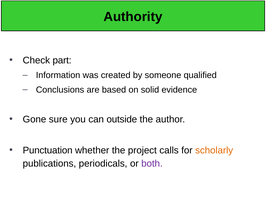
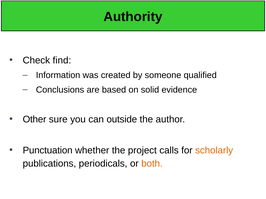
part: part -> find (62, 60)
Gone: Gone -> Other (35, 120)
both colour: purple -> orange (152, 164)
